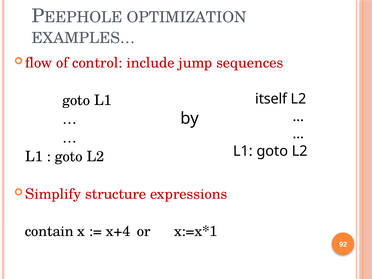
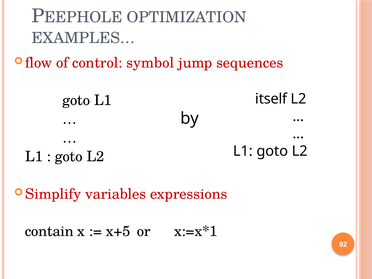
include: include -> symbol (150, 63)
structure: structure -> variables (116, 194)
x+4: x+4 -> x+5 (118, 231)
